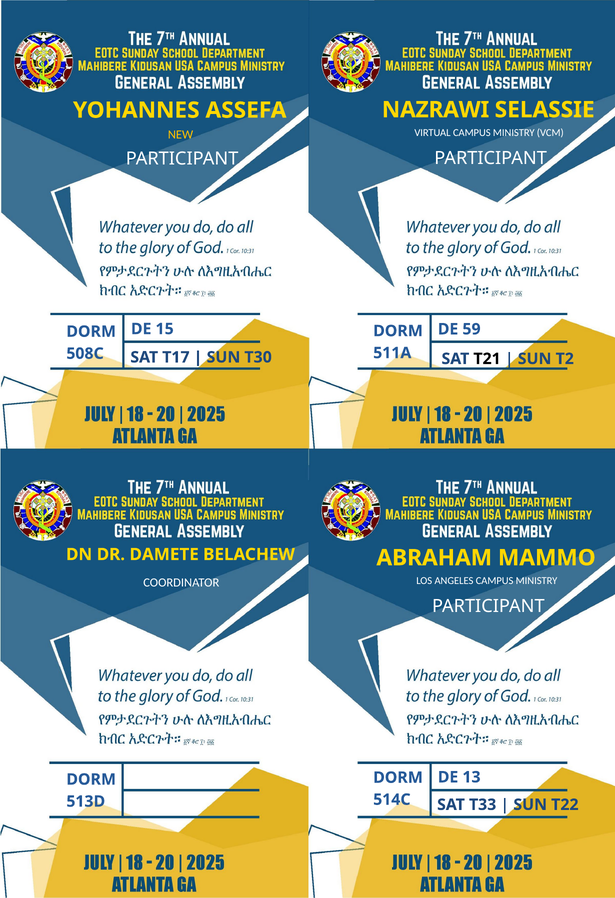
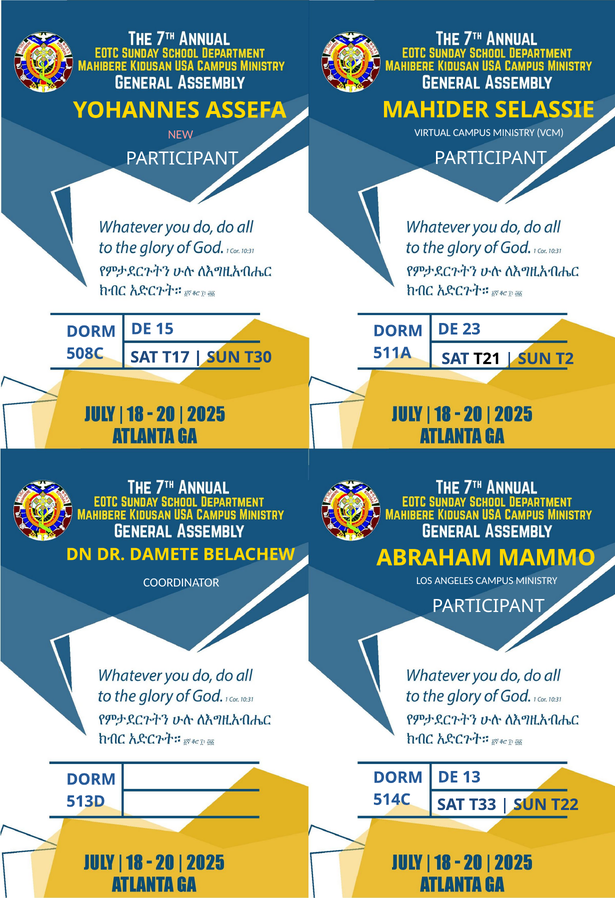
NAZRAWI: NAZRAWI -> MAHIDER (435, 110)
NEW colour: yellow -> pink (181, 134)
59: 59 -> 23 (472, 329)
